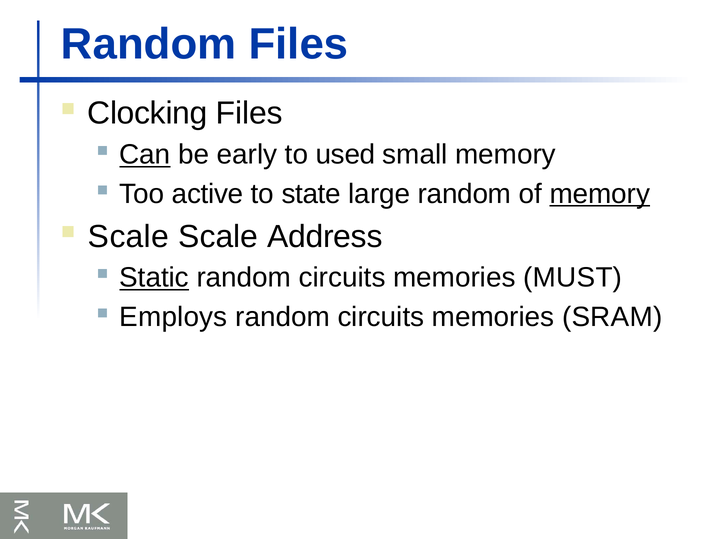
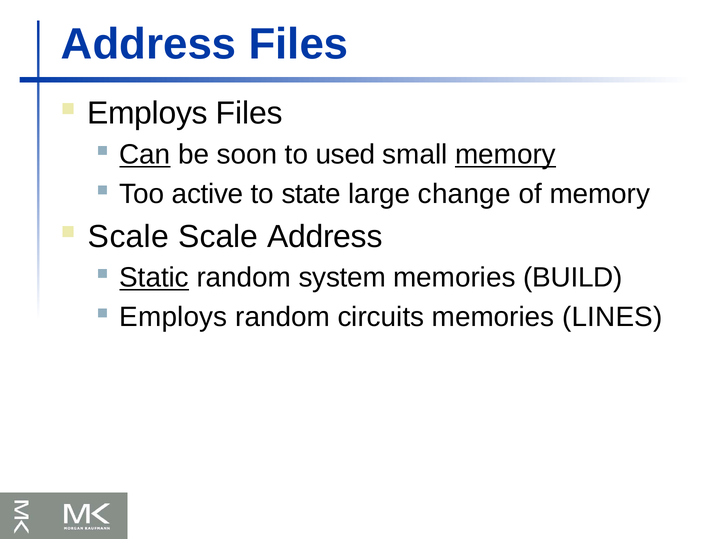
Random: Random -> Address (149, 44)
Clocking: Clocking -> Employs (147, 113)
early: early -> soon (247, 155)
memory underline: none -> present (506, 155)
large random: random -> change (464, 194)
memory underline: present -> none (600, 194)
circuits: circuits -> system (342, 278)
MUST: MUST -> BUILD (573, 278)
SRAM: SRAM -> LINES (612, 317)
